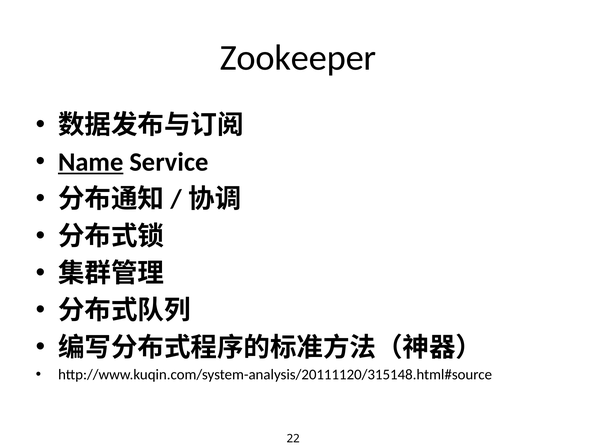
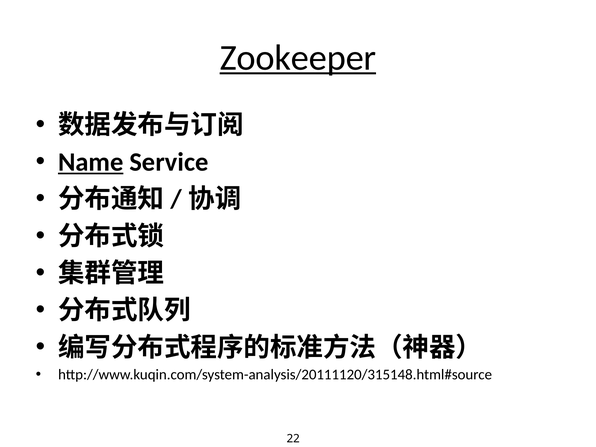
Zookeeper underline: none -> present (298, 58)
